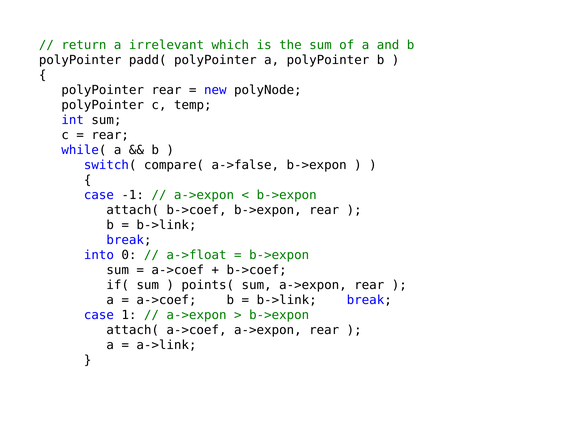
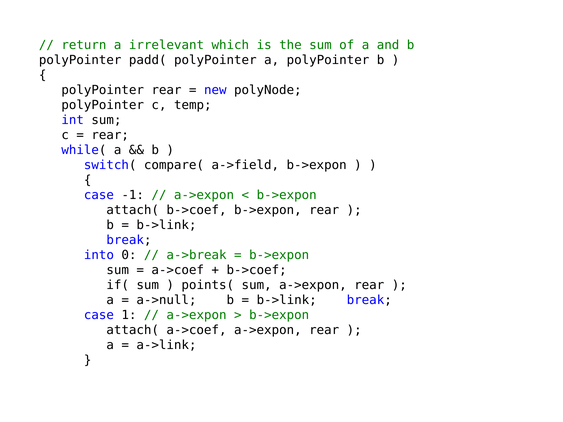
a->false: a->false -> a->field (245, 165)
a->float: a->float -> a->break (197, 255)
a->coef: a->coef -> a->null (166, 300)
